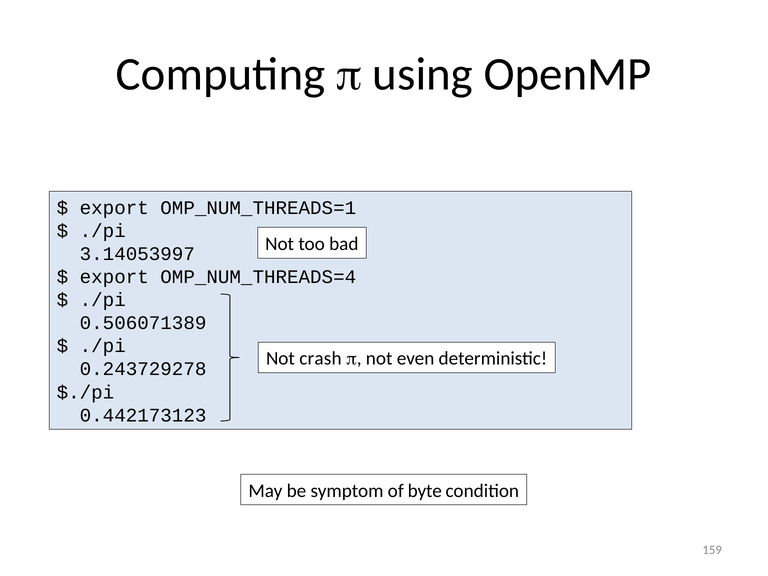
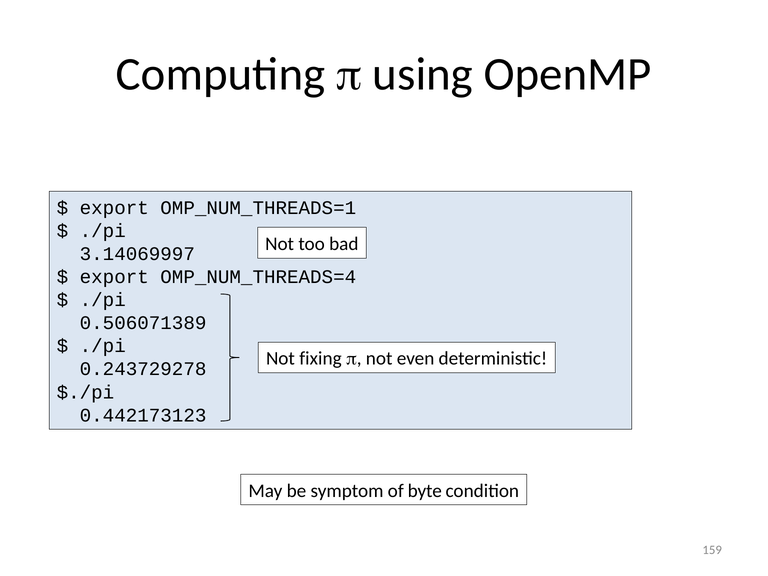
3.14053997: 3.14053997 -> 3.14069997 (137, 254)
crash: crash -> fixing (321, 359)
